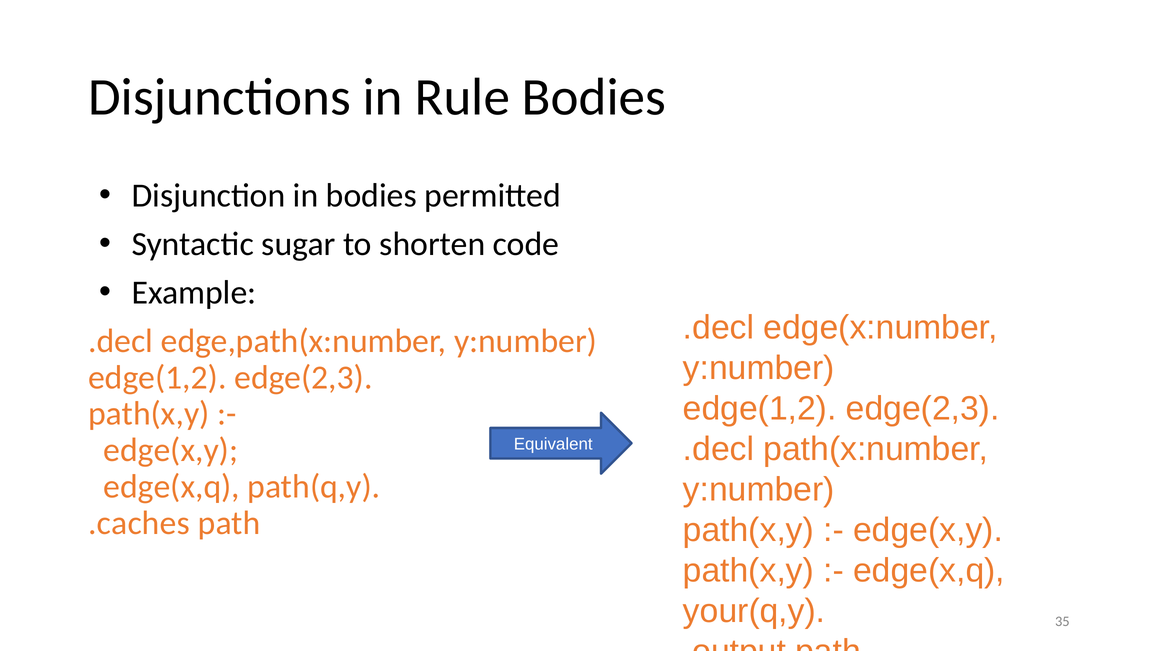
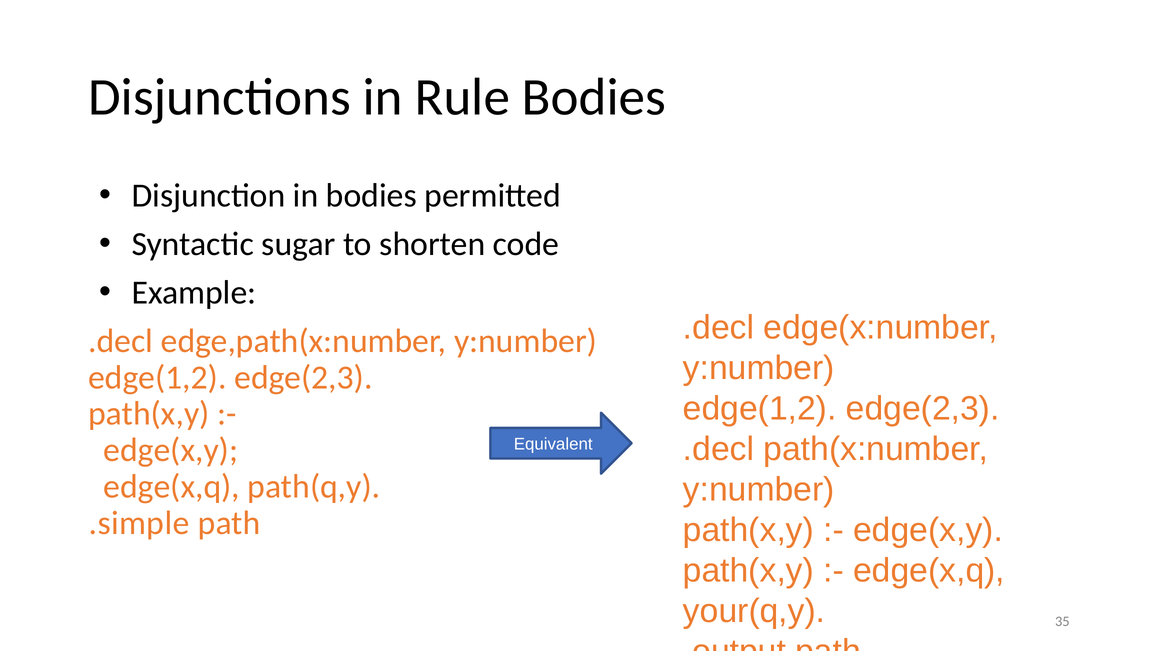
.caches: .caches -> .simple (139, 523)
